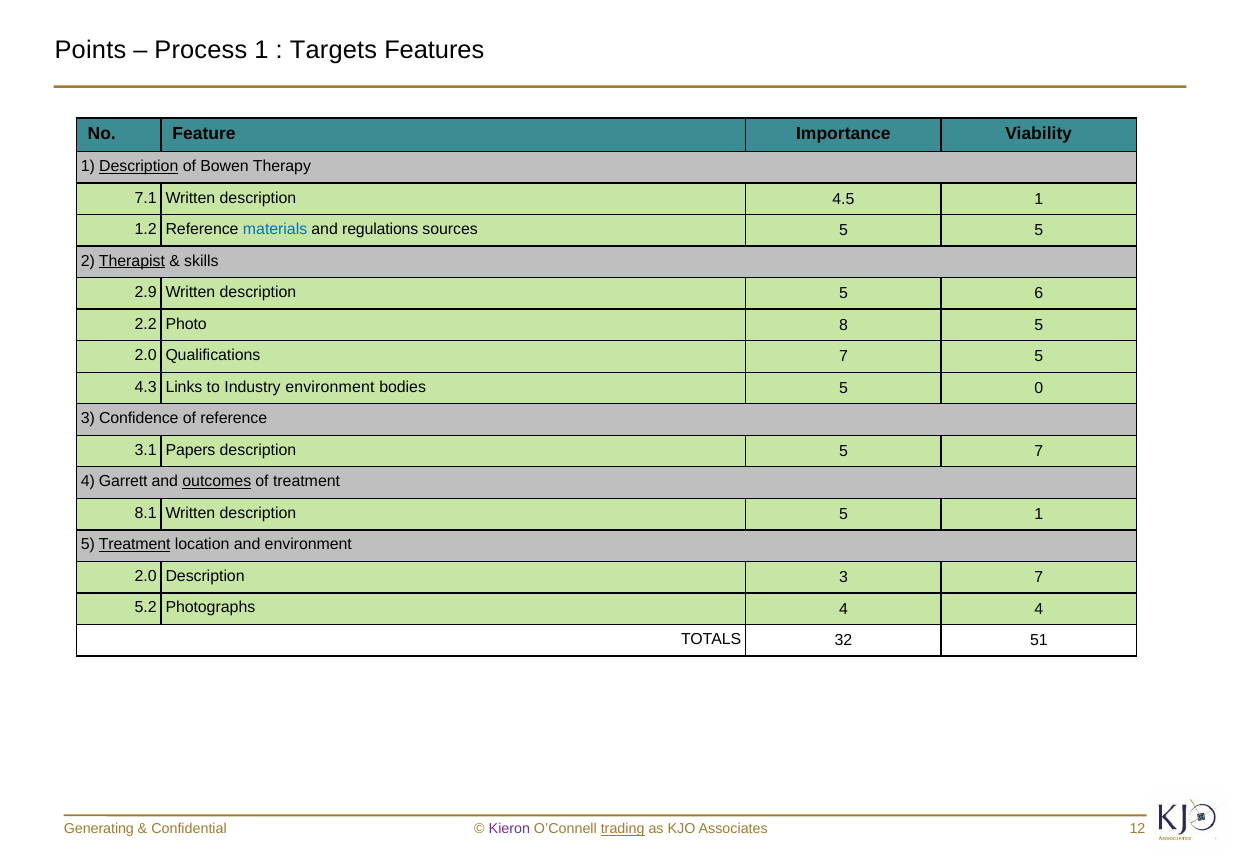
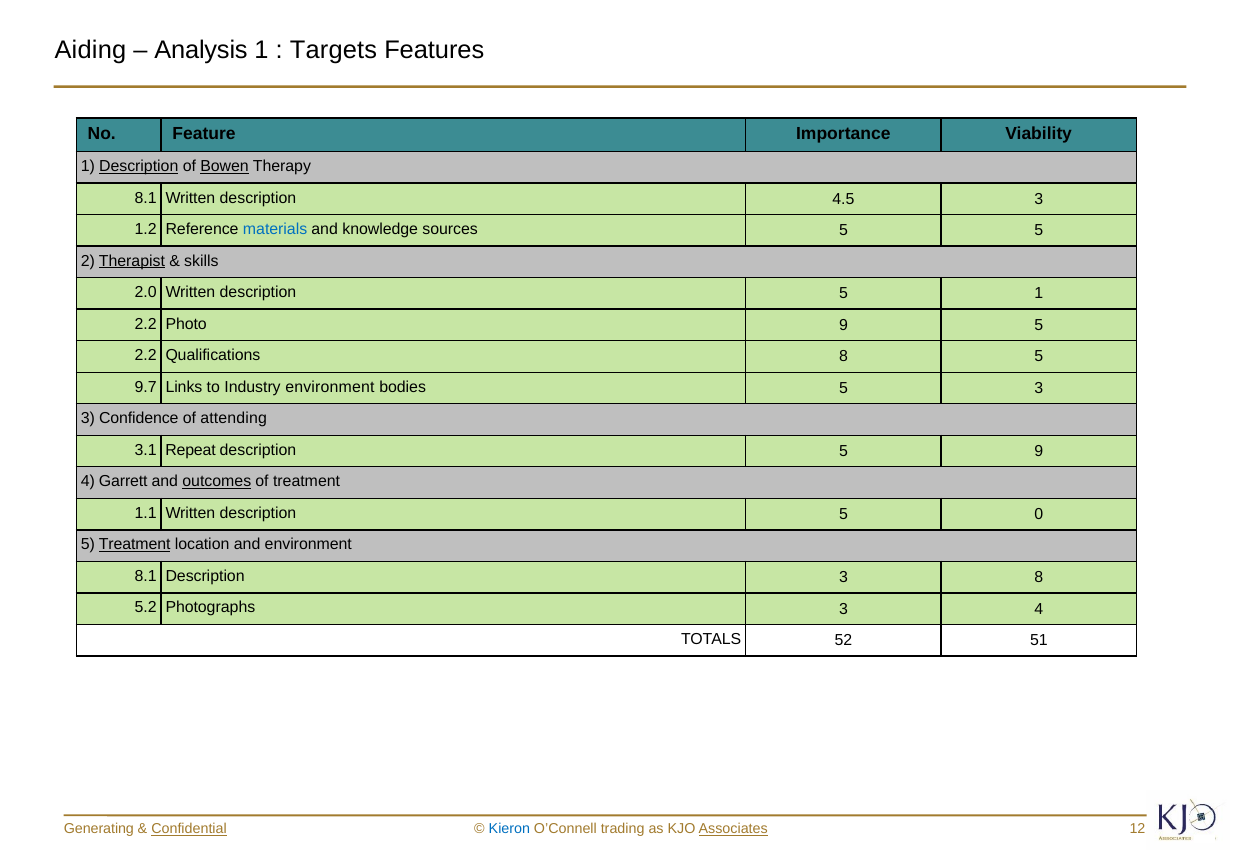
Points: Points -> Aiding (90, 50)
Process: Process -> Analysis (201, 50)
Bowen underline: none -> present (225, 166)
7.1: 7.1 -> 8.1 (146, 198)
4.5 1: 1 -> 3 (1039, 199)
regulations: regulations -> knowledge (380, 229)
2.9: 2.9 -> 2.0 (146, 293)
5 6: 6 -> 1 (1039, 294)
Photo 8: 8 -> 9 (843, 325)
2.0: 2.0 -> 2.2 (146, 356)
Qualifications 7: 7 -> 8 (843, 357)
4.3: 4.3 -> 9.7 (146, 387)
5 0: 0 -> 3 (1039, 388)
of reference: reference -> attending (234, 419)
Papers: Papers -> Repeat (191, 450)
5 7: 7 -> 9 (1039, 451)
8.1: 8.1 -> 1.1 (146, 513)
5 1: 1 -> 0 (1039, 515)
2.0: 2.0 -> 8.1 (146, 576)
3 7: 7 -> 8 (1039, 578)
Photographs 4: 4 -> 3 (843, 609)
32: 32 -> 52 (843, 641)
Confidential underline: none -> present (189, 830)
Kieron colour: purple -> blue (509, 830)
trading underline: present -> none (623, 830)
Associates underline: none -> present (733, 830)
